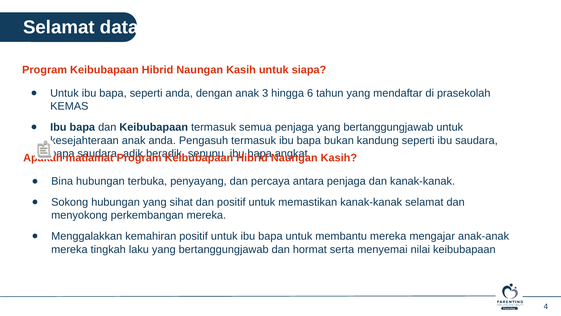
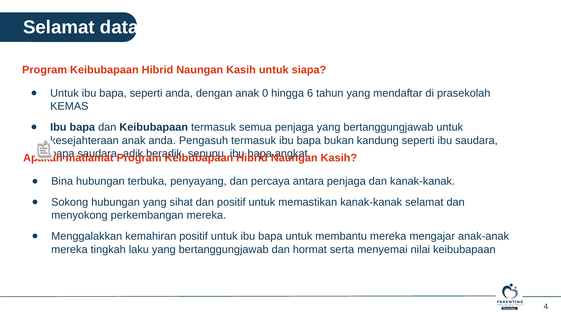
3: 3 -> 0 (265, 93)
